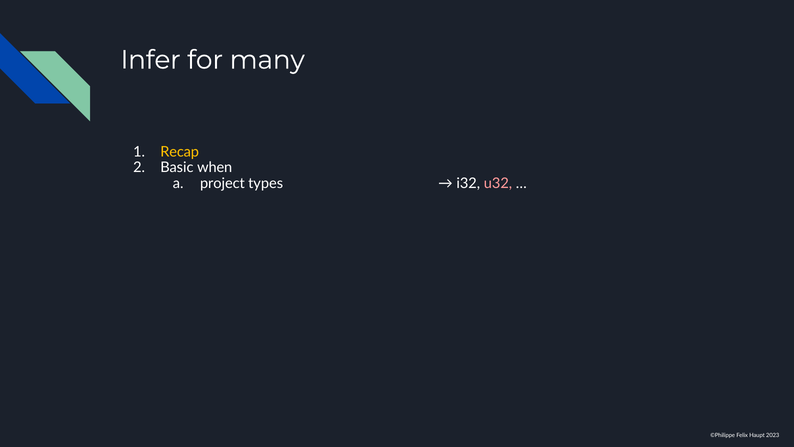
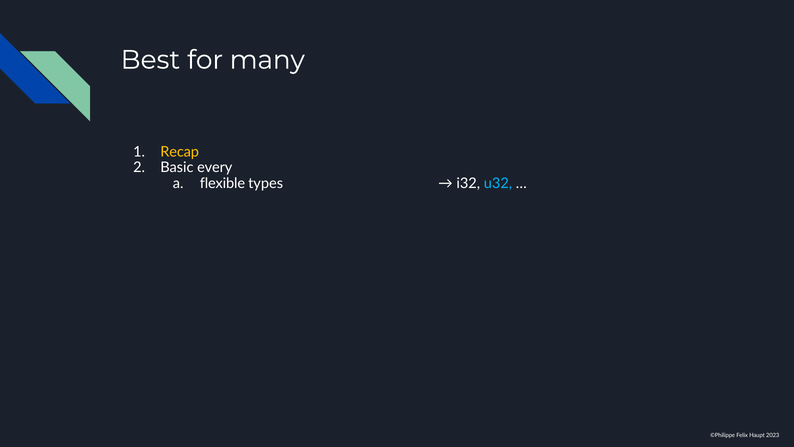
Infer: Infer -> Best (150, 60)
when: when -> every (215, 168)
project: project -> flexible (222, 183)
u32 colour: pink -> light blue (498, 183)
